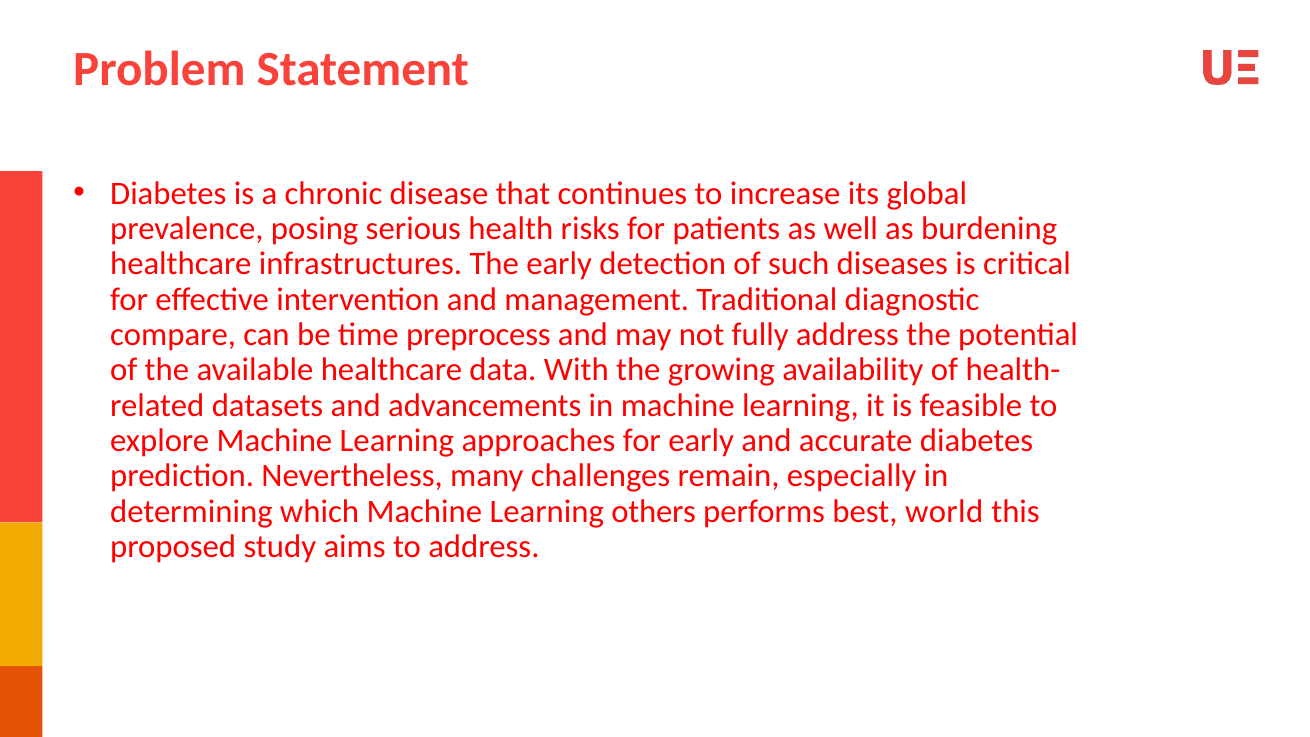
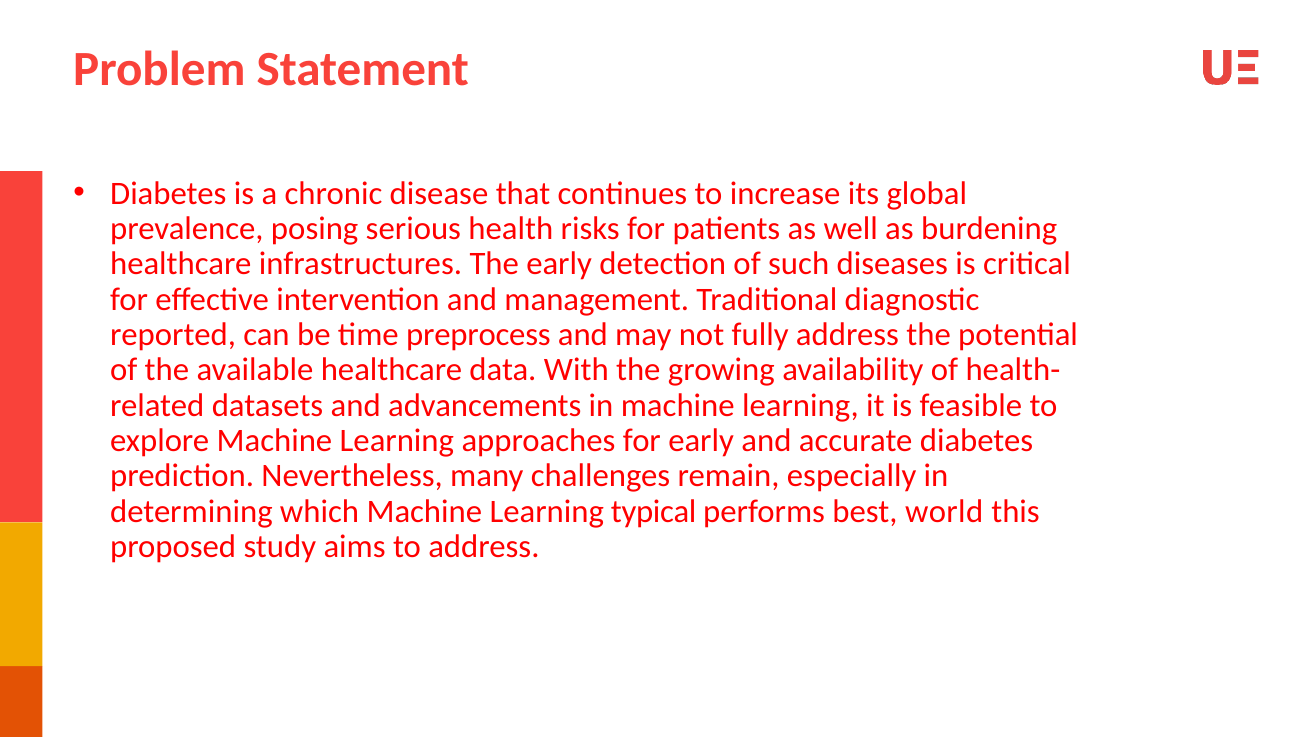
compare: compare -> reported (173, 335)
others: others -> typical (654, 511)
